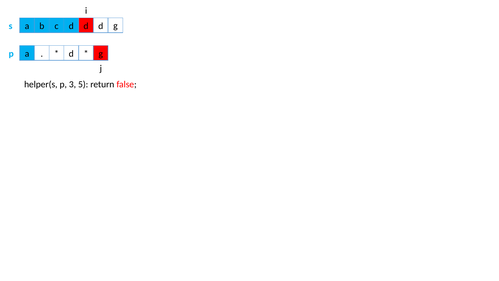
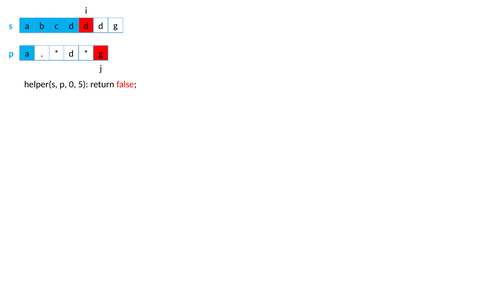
3: 3 -> 0 (73, 84)
